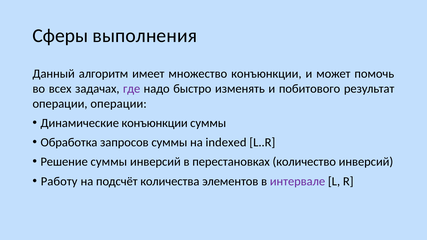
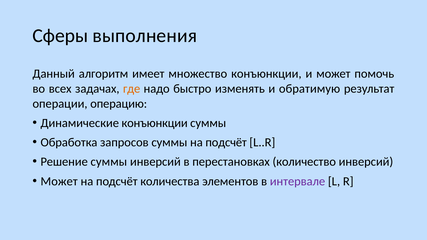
где colour: purple -> orange (132, 89)
побитового: побитового -> обратимую (310, 89)
операции операции: операции -> операцию (119, 104)
суммы на indexed: indexed -> подсчёт (226, 143)
Работу: Работу -> Может (59, 181)
